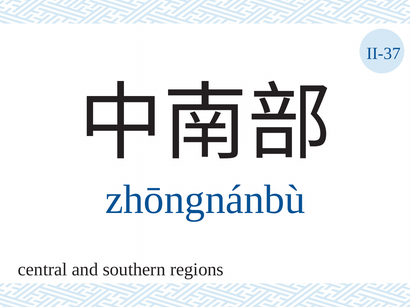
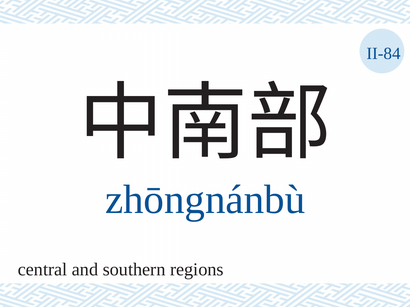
II-37: II-37 -> II-84 (383, 54)
